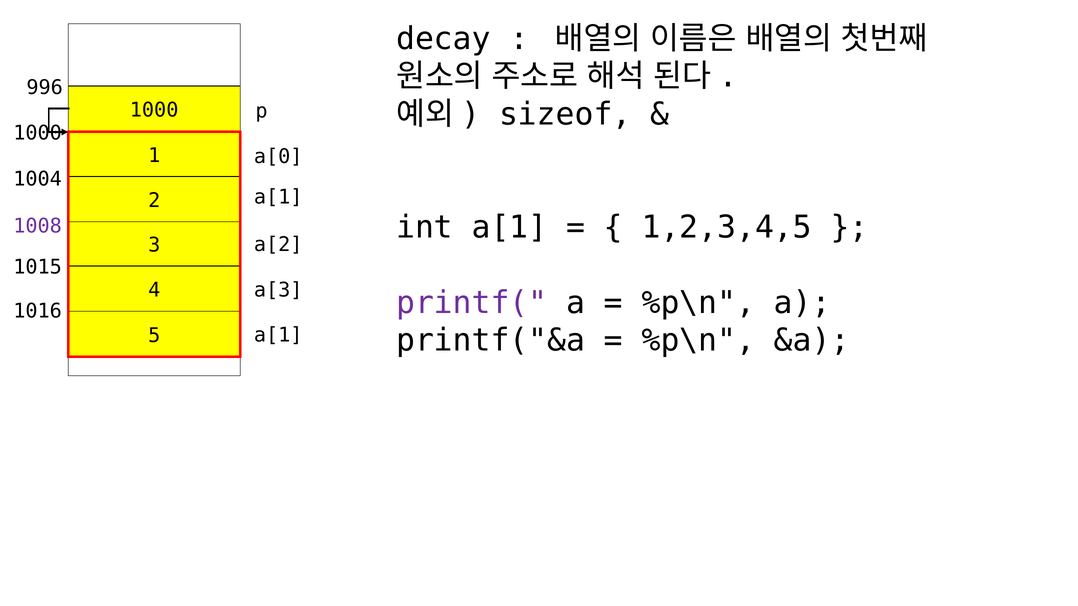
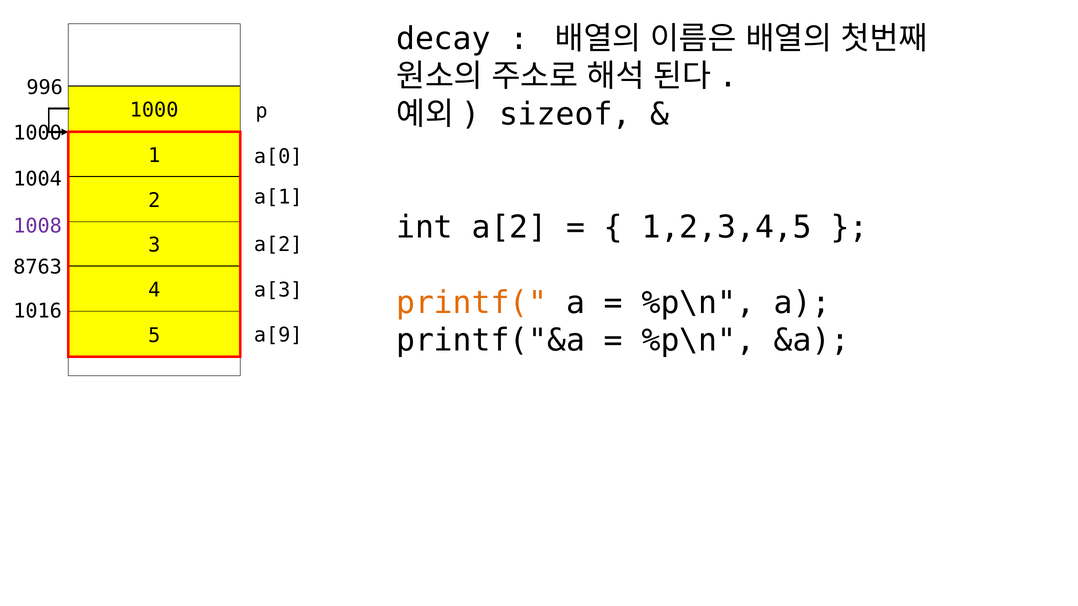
int a[1: a[1 -> a[2 (510, 227)
1015: 1015 -> 8763 (38, 267)
printf( colour: purple -> orange (472, 303)
5 a[1: a[1 -> a[9 (278, 335)
